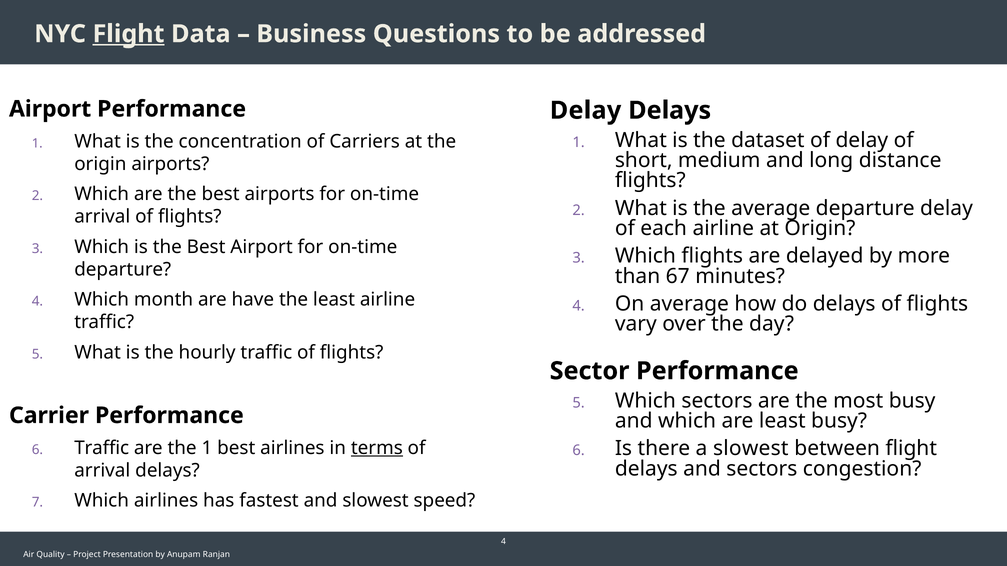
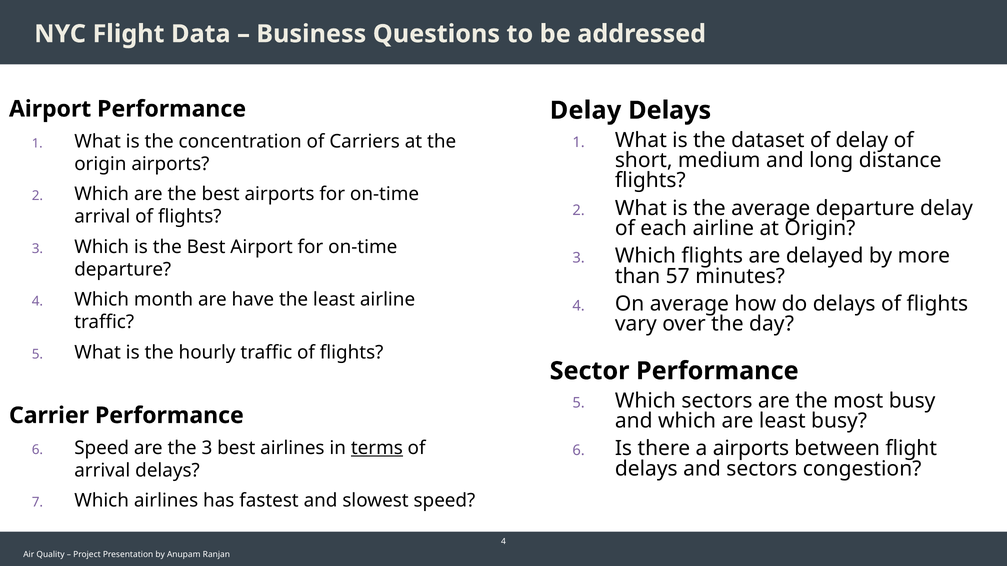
Flight underline: present -> none (129, 34)
67: 67 -> 57 (678, 276)
Traffic: Traffic -> Speed (102, 448)
the 1: 1 -> 3 (207, 448)
a slowest: slowest -> airports (751, 449)
